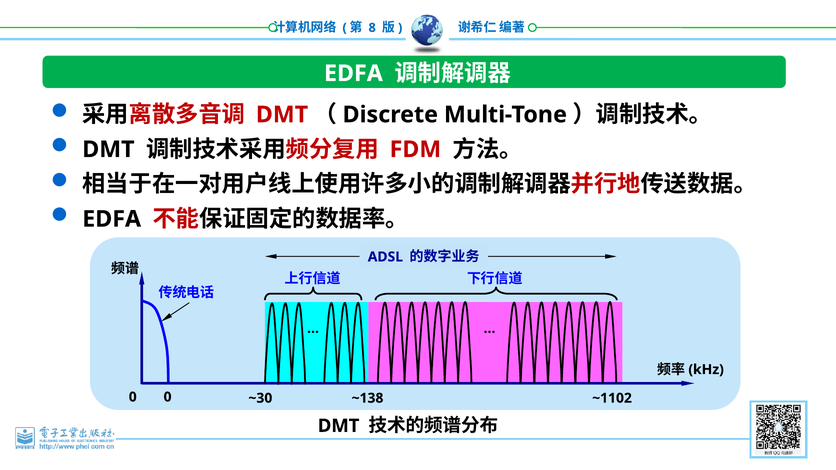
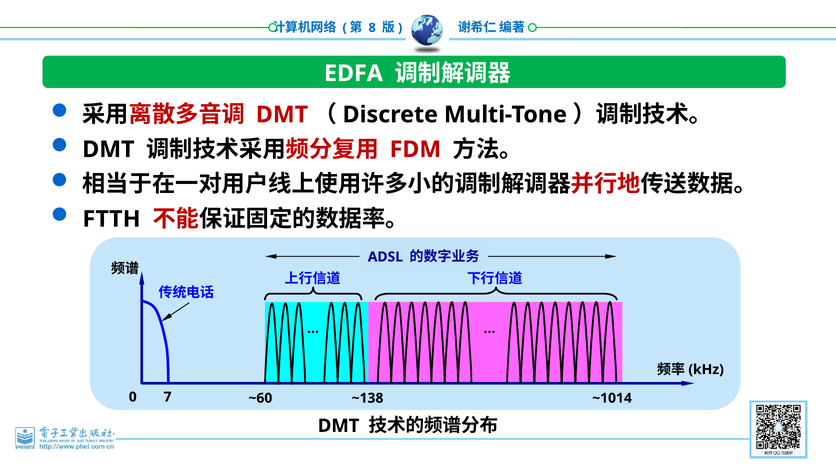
EDFA: EDFA -> FTTH (112, 219)
0 0: 0 -> 7 (168, 397)
~30: ~30 -> ~60 (260, 398)
~1102: ~1102 -> ~1014 (612, 398)
